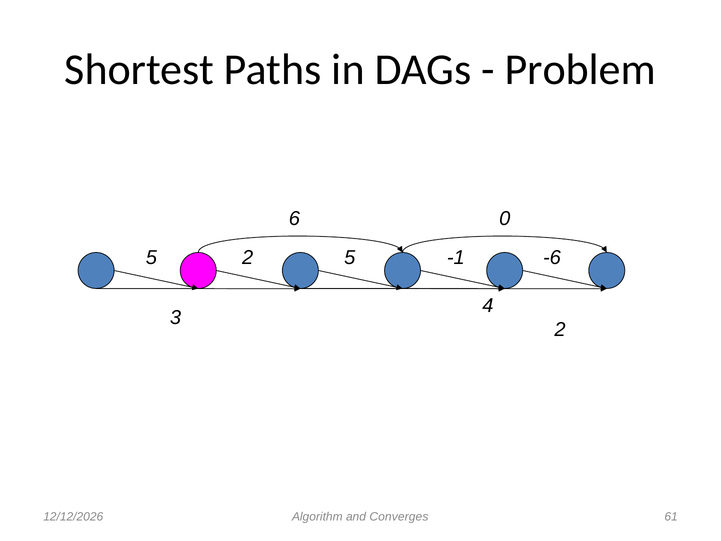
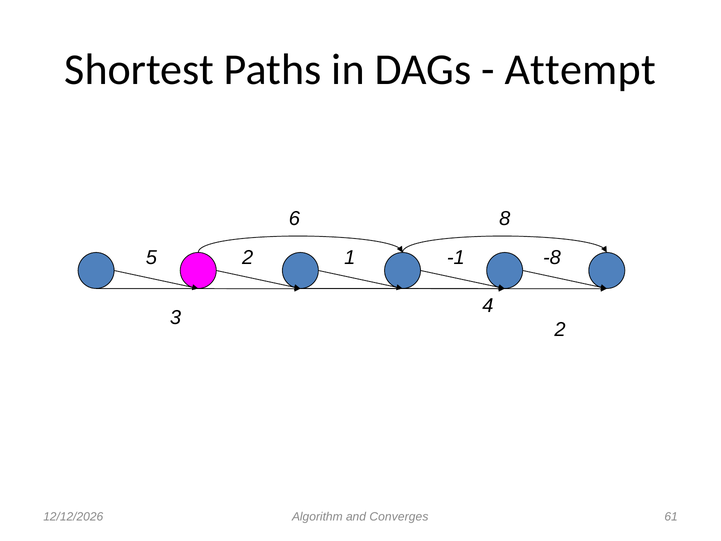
Problem: Problem -> Attempt (580, 70)
0: 0 -> 8 (505, 219)
2 5: 5 -> 1 (350, 257)
-6: -6 -> -8 (552, 257)
